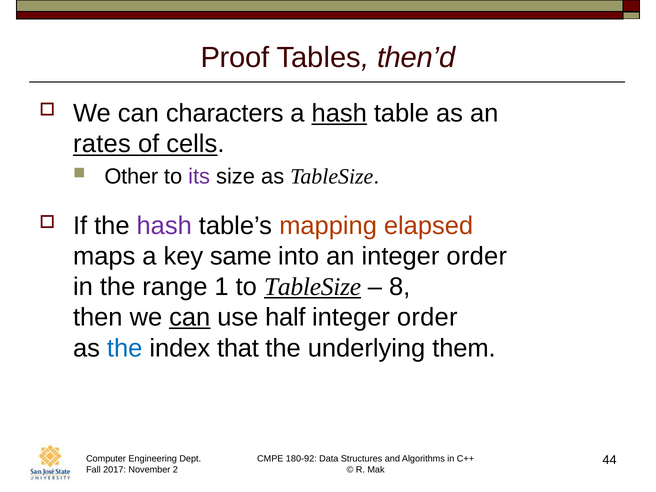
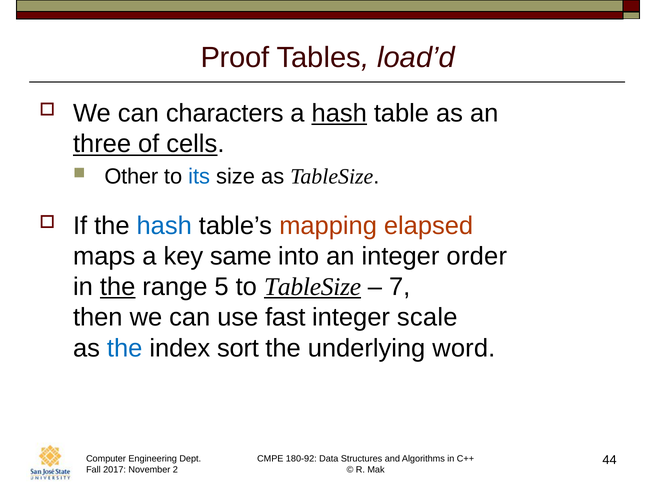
then’d: then’d -> load’d (416, 58)
rates: rates -> three (102, 144)
its colour: purple -> blue (199, 176)
hash colour: purple -> blue (164, 226)
the underline: none -> present (118, 287)
1: 1 -> 5 (222, 287)
8: 8 -> 7 (400, 287)
can underline: present -> none (190, 317)
half: half -> fast (285, 317)
order: order -> scale (427, 317)
that: that -> sort (238, 348)
them: them -> word (464, 348)
